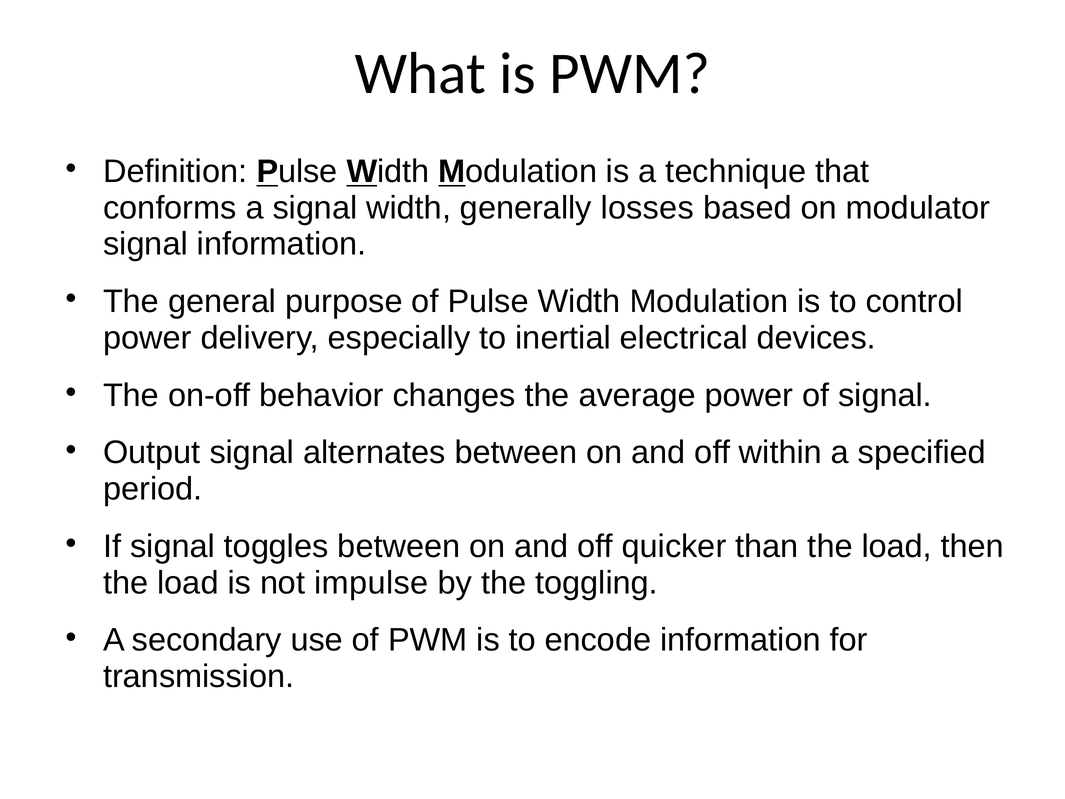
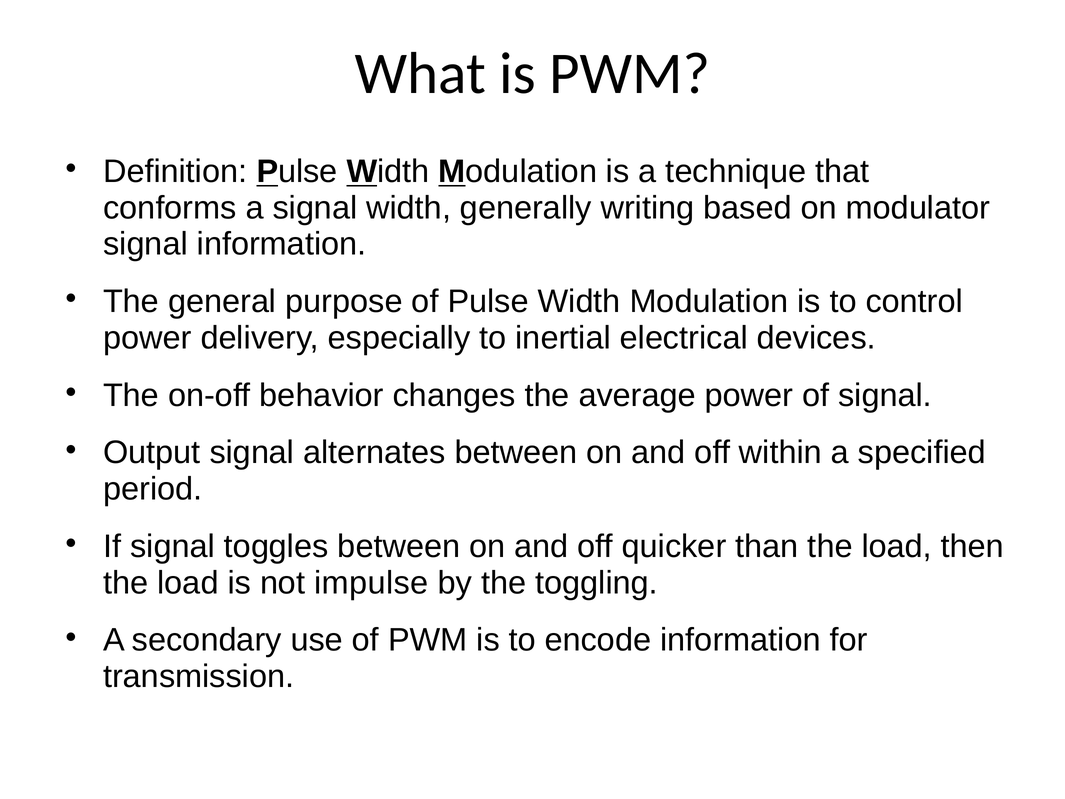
losses: losses -> writing (648, 208)
